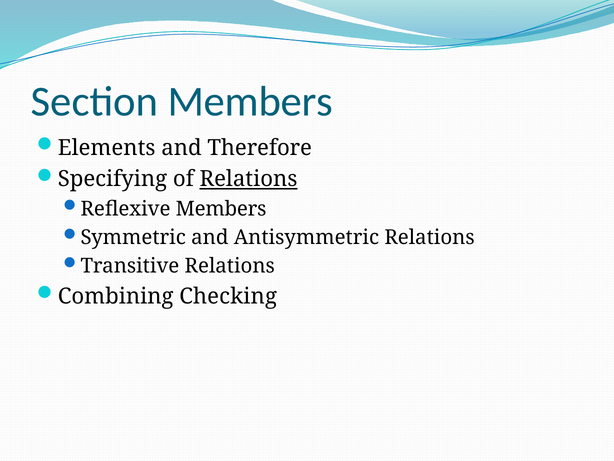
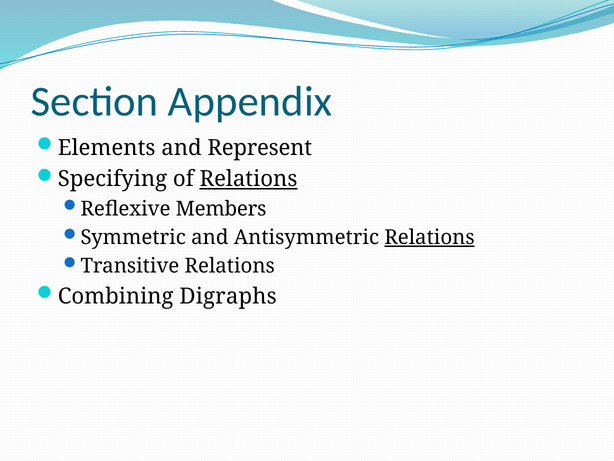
Section Members: Members -> Appendix (250, 101)
Therefore: Therefore -> Represent (260, 148)
Relations underline: none -> present (430, 237)
Checking: Checking -> Digraphs (228, 296)
